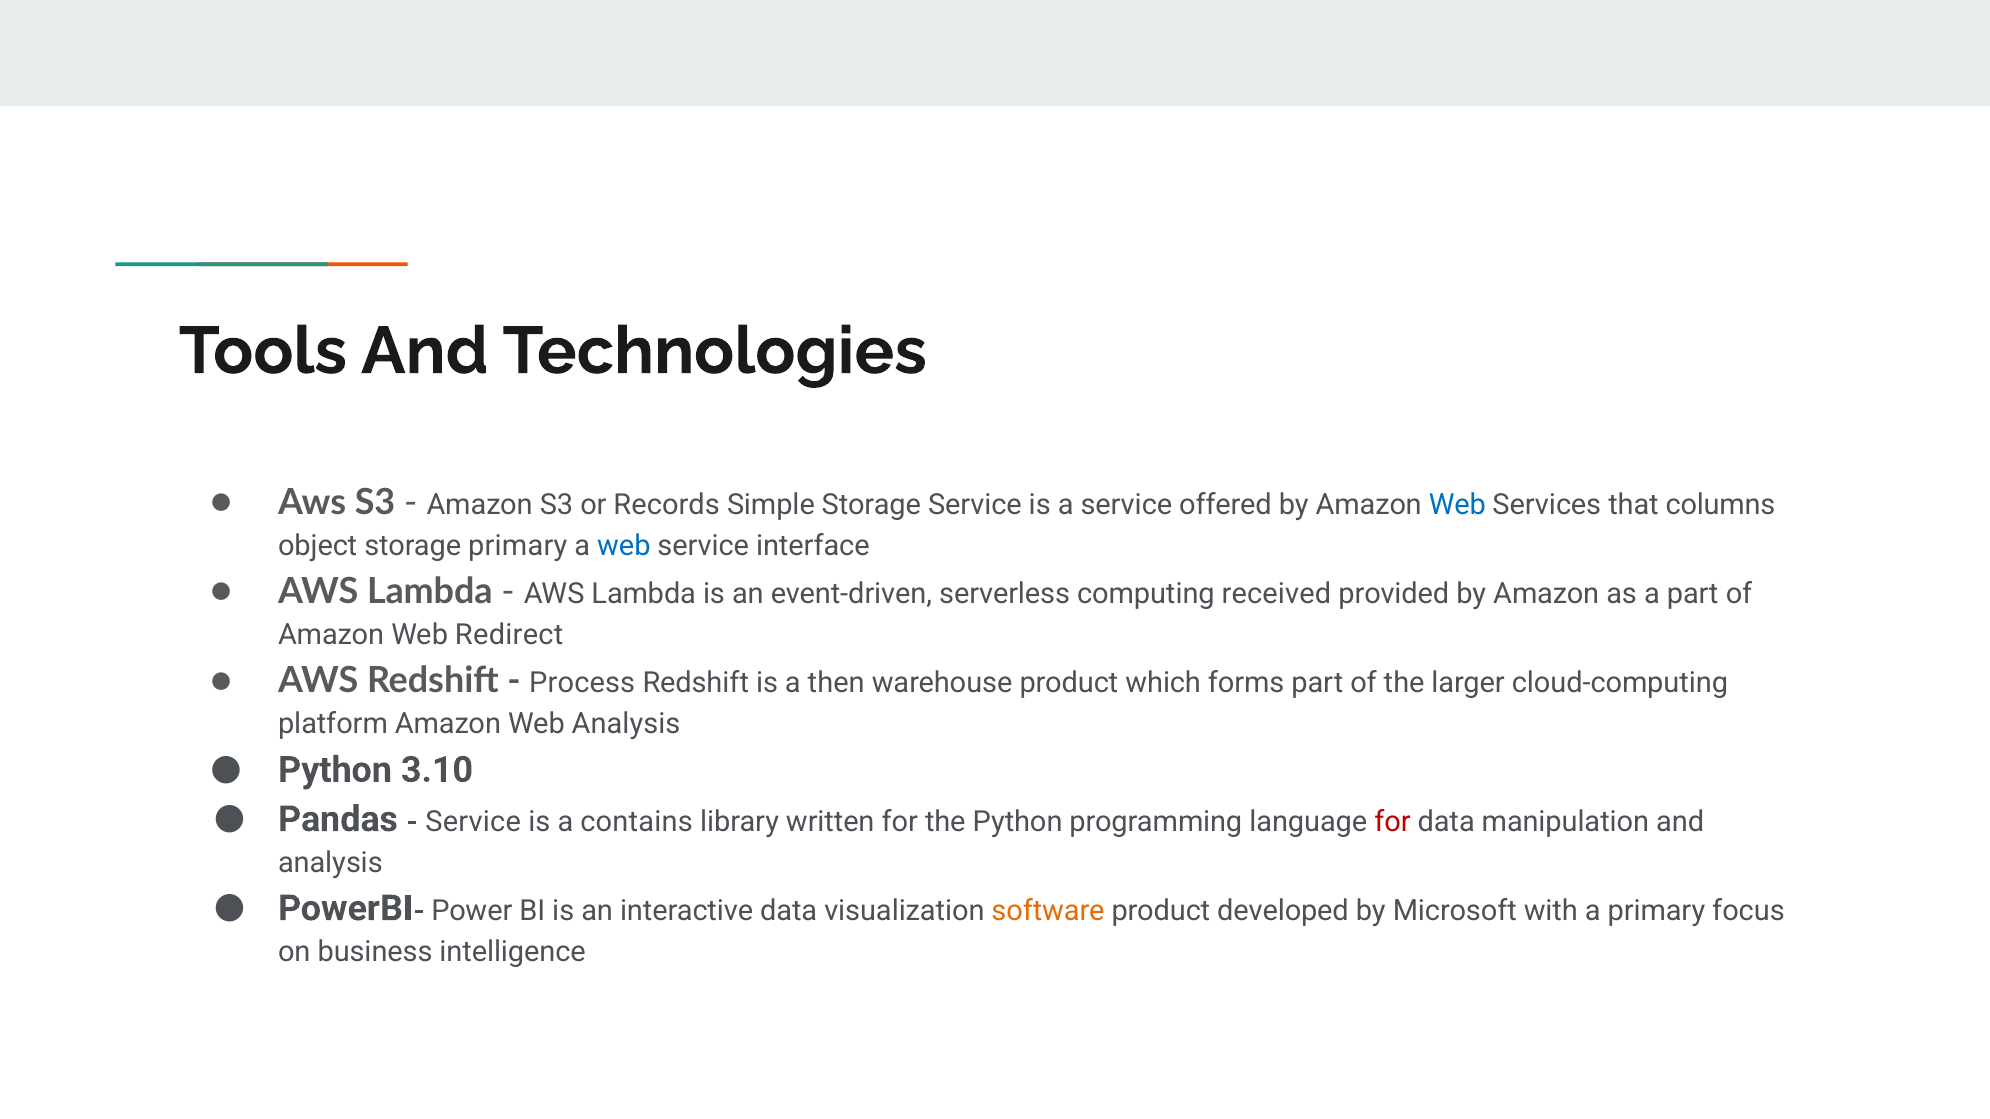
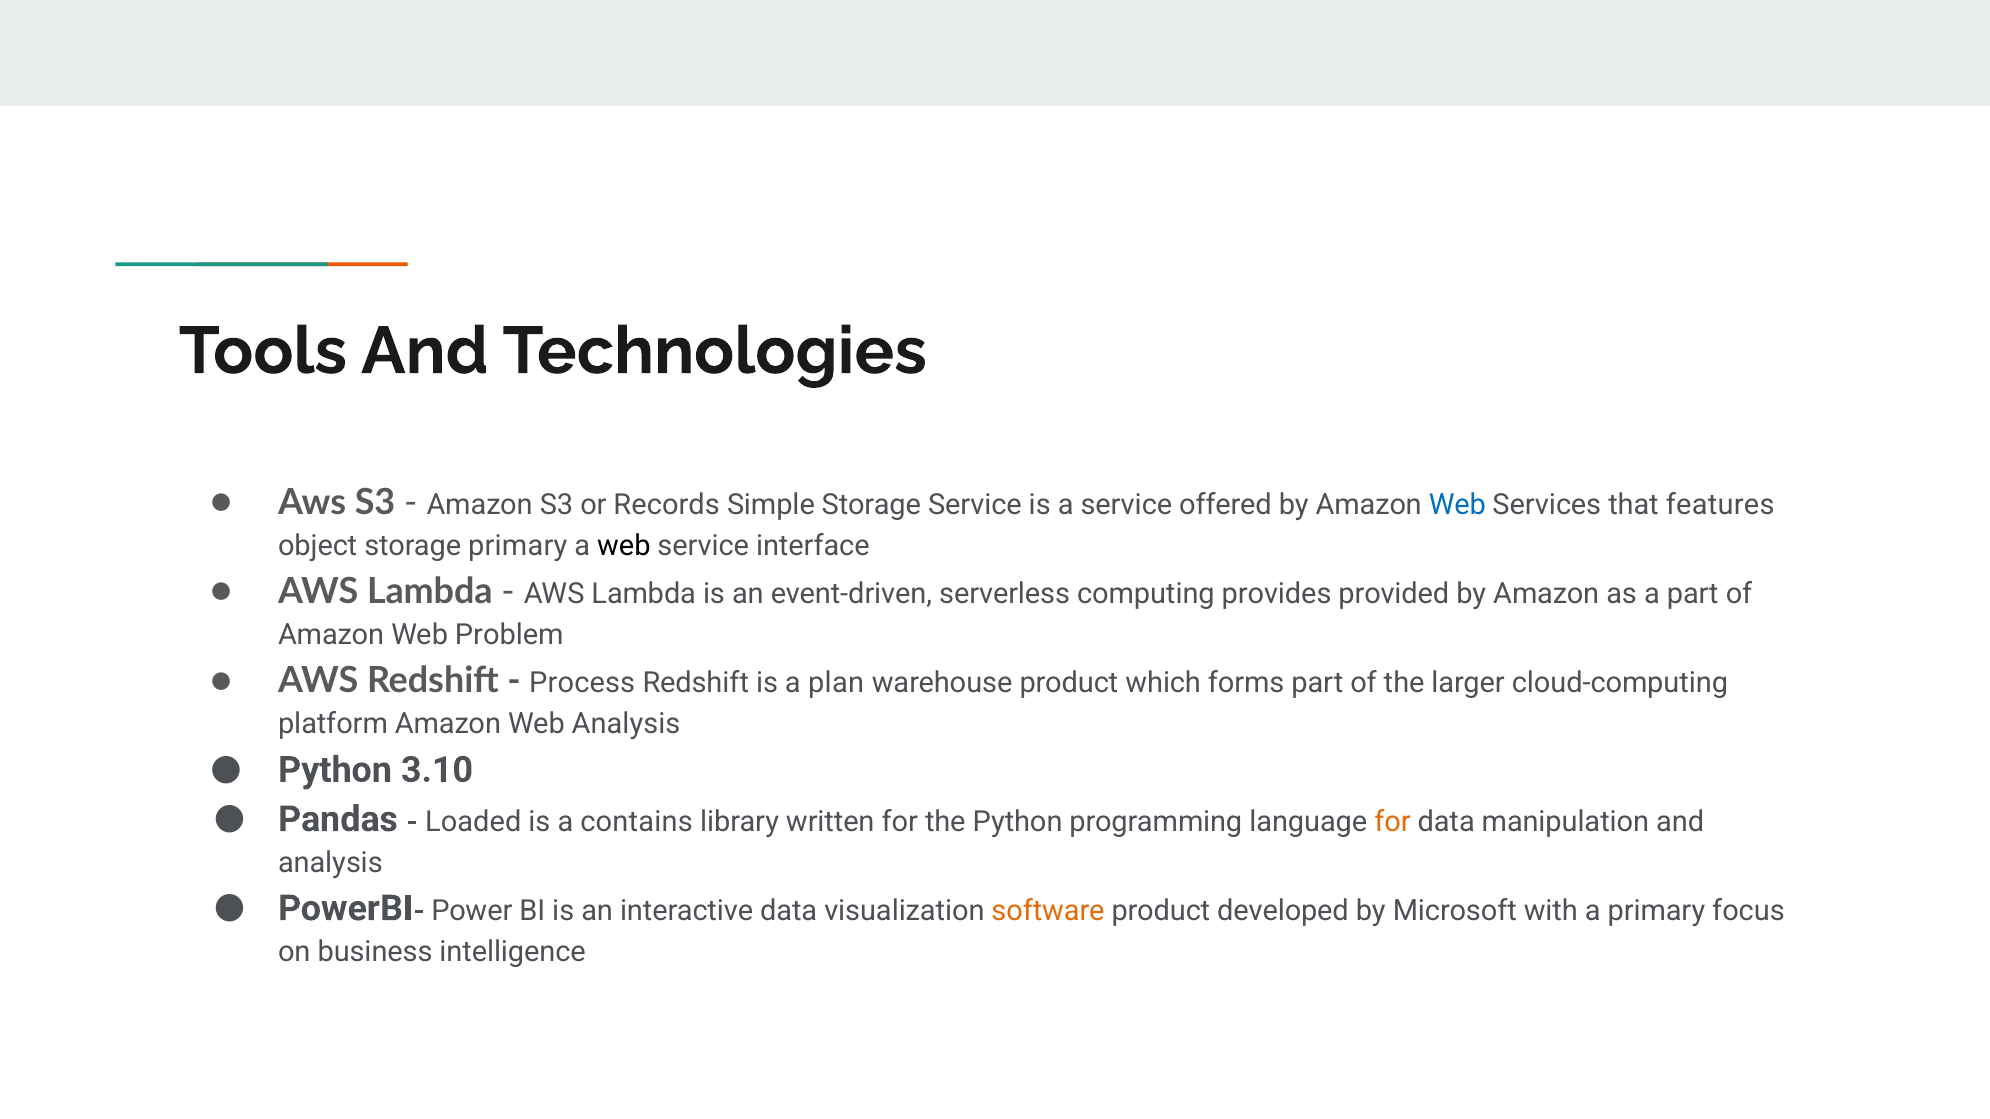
columns: columns -> features (1720, 505)
web colour: blue -> black (624, 546)
received: received -> provides (1277, 594)
Redirect: Redirect -> Problem (509, 635)
then: then -> plan (836, 683)
Service: Service -> Loaded (473, 822)
for colour: red -> orange (1392, 822)
